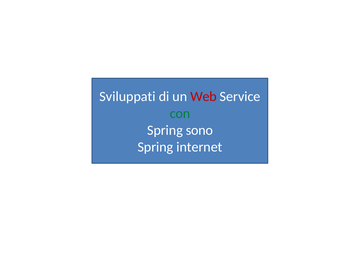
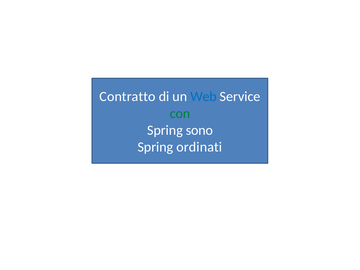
Sviluppati: Sviluppati -> Contratto (127, 97)
Web colour: red -> blue (203, 97)
internet: internet -> ordinati (199, 147)
